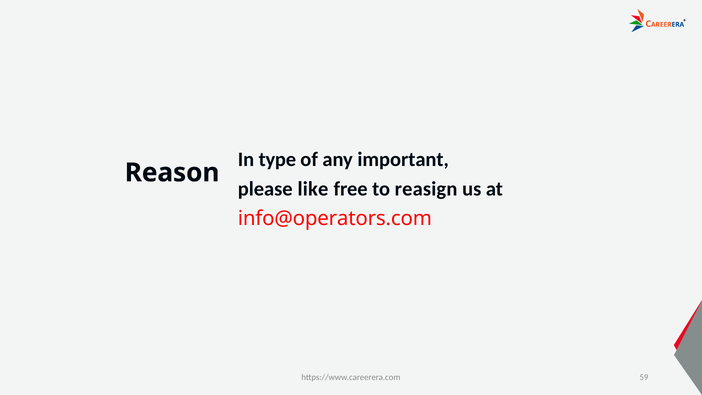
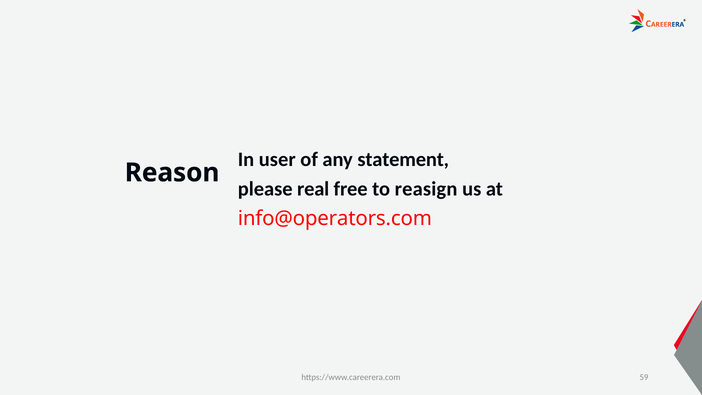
type: type -> user (277, 159)
important: important -> statement (403, 159)
like: like -> real (313, 189)
